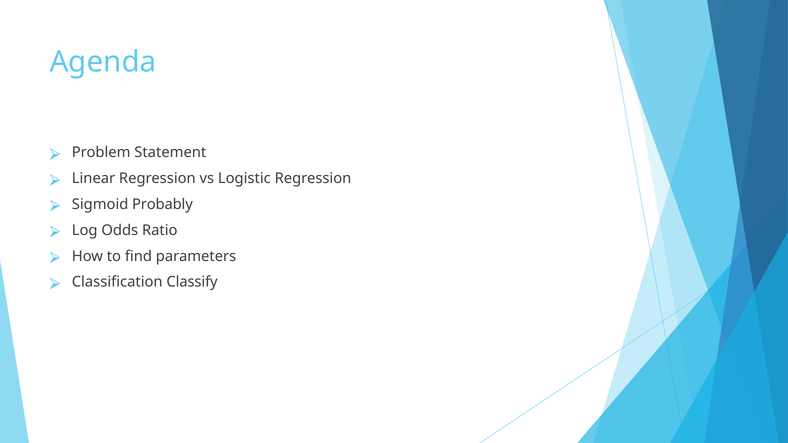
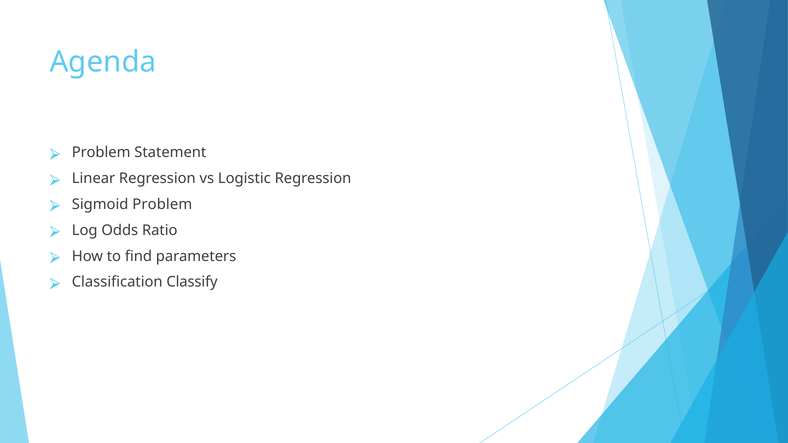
Sigmoid Probably: Probably -> Problem (162, 204)
